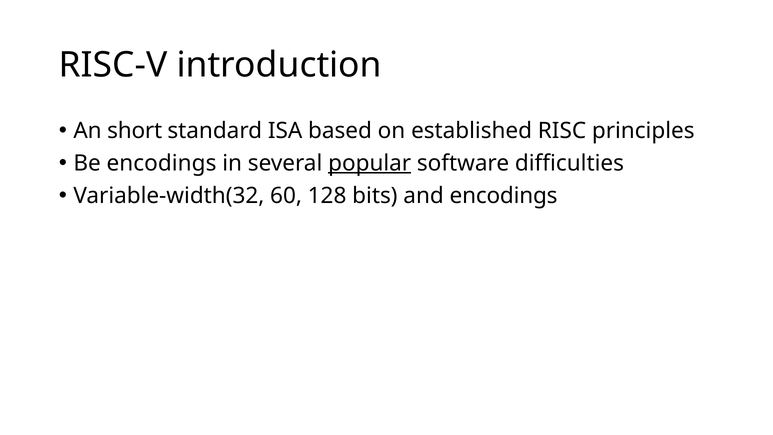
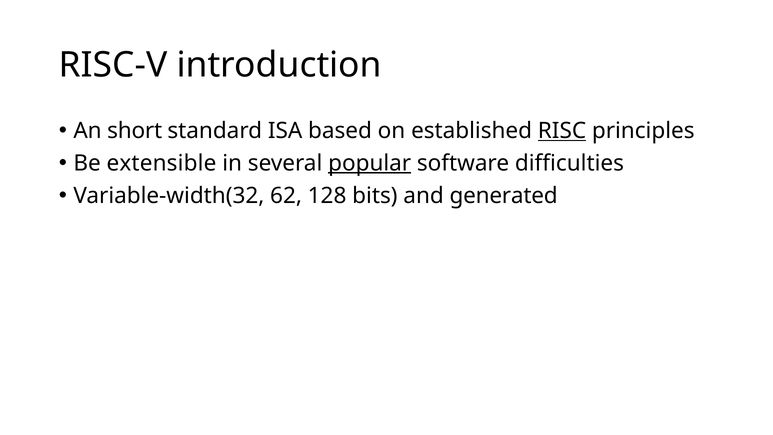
RISC underline: none -> present (562, 131)
Be encodings: encodings -> extensible (161, 163)
60: 60 -> 62 (286, 196)
and encodings: encodings -> generated (504, 196)
